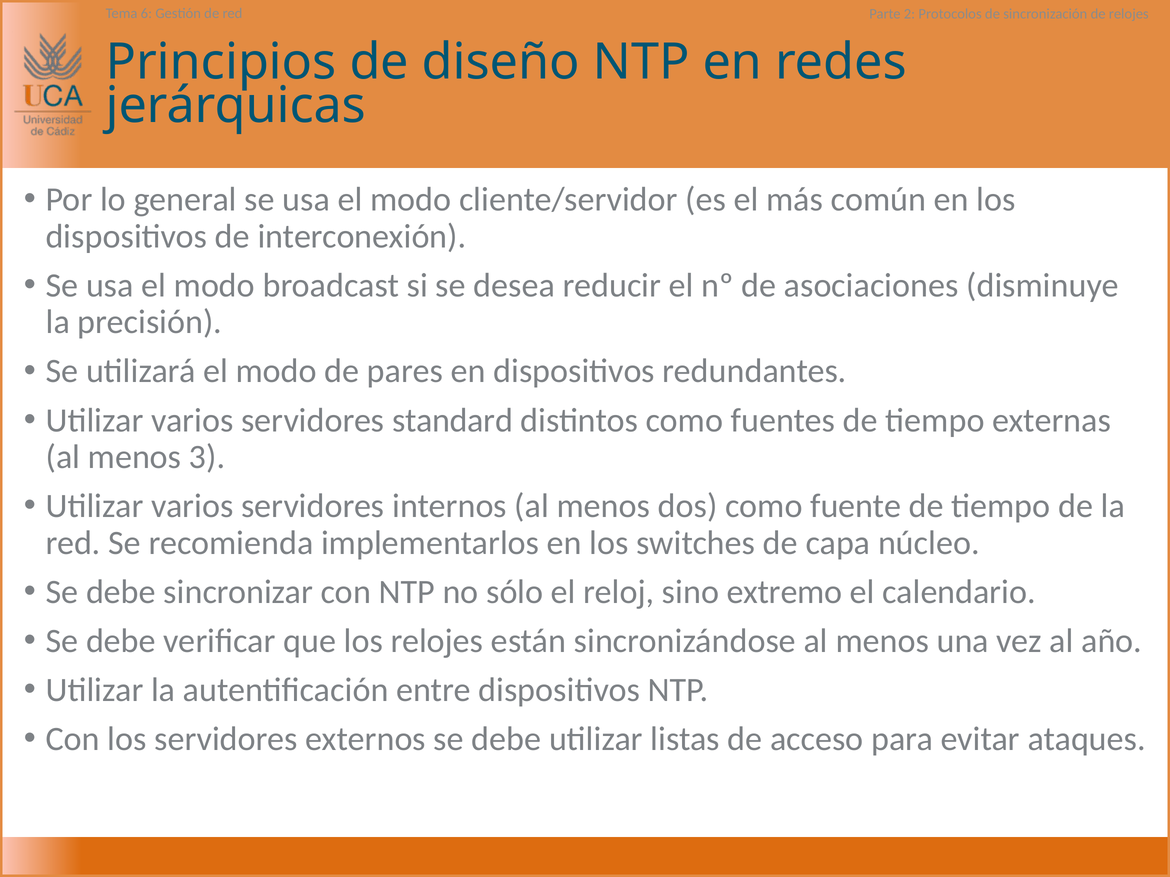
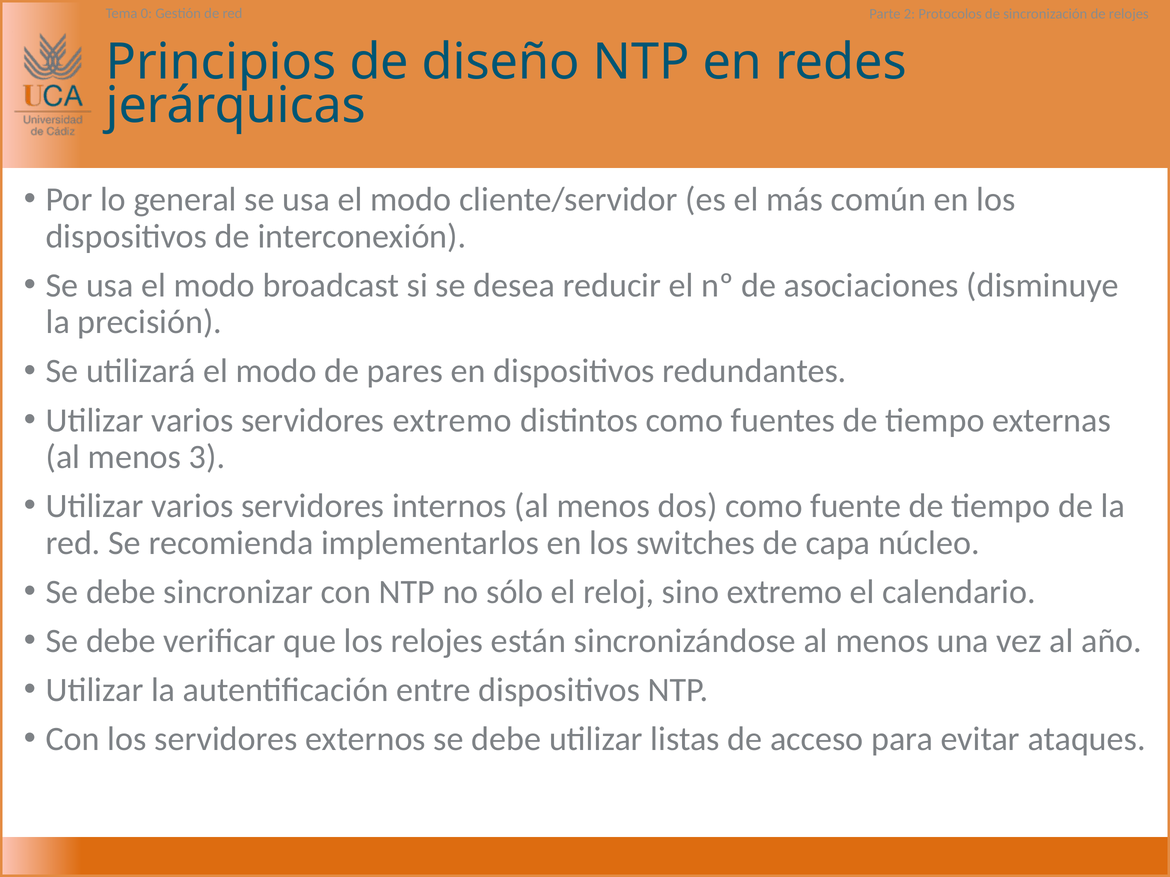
6: 6 -> 0 (146, 13)
servidores standard: standard -> extremo (452, 420)
